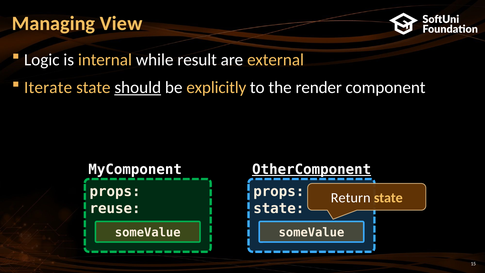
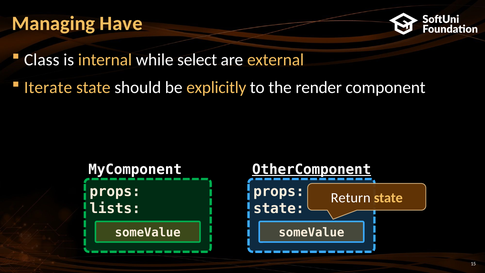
View: View -> Have (121, 24)
Logic: Logic -> Class (42, 60)
result: result -> select (197, 60)
should underline: present -> none (138, 87)
reuse: reuse -> lists (115, 208)
